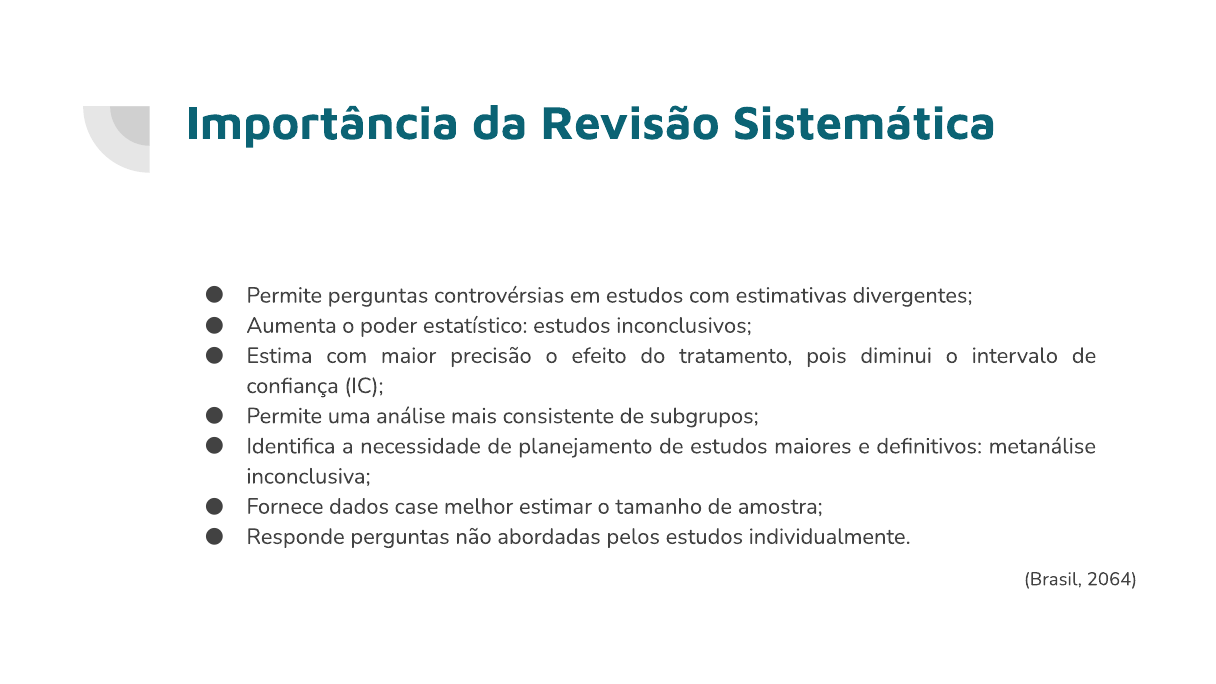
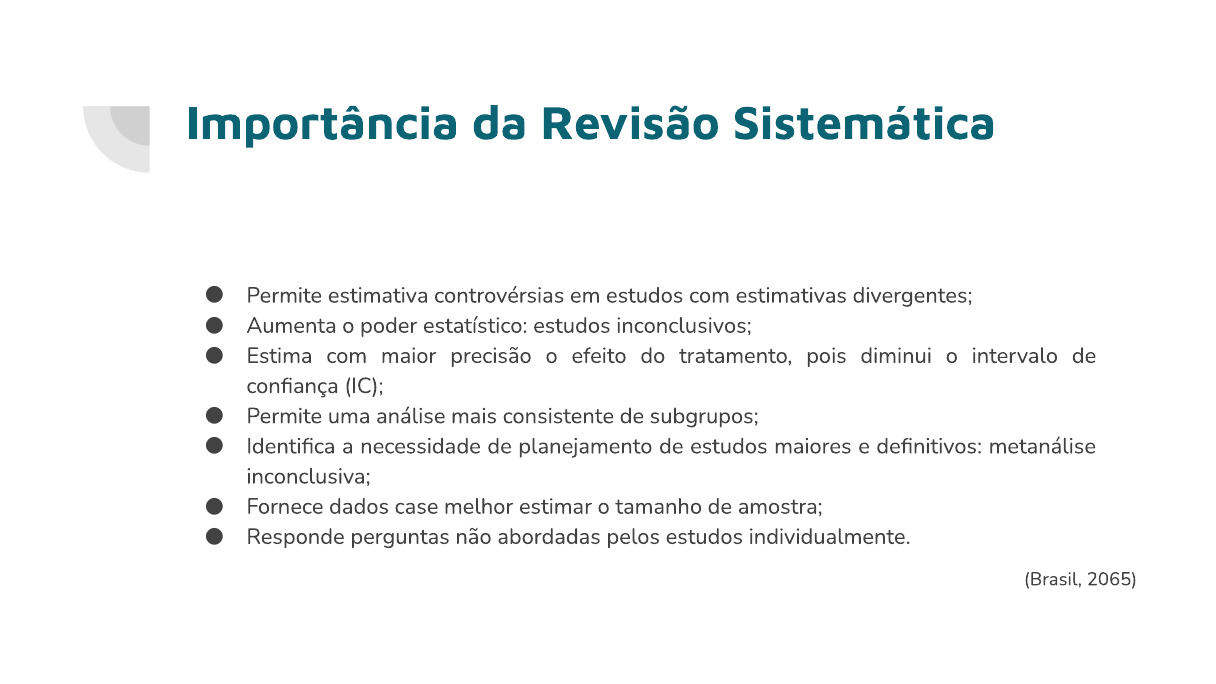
Permite perguntas: perguntas -> estimativa (378, 295)
2064: 2064 -> 2065 (1112, 579)
